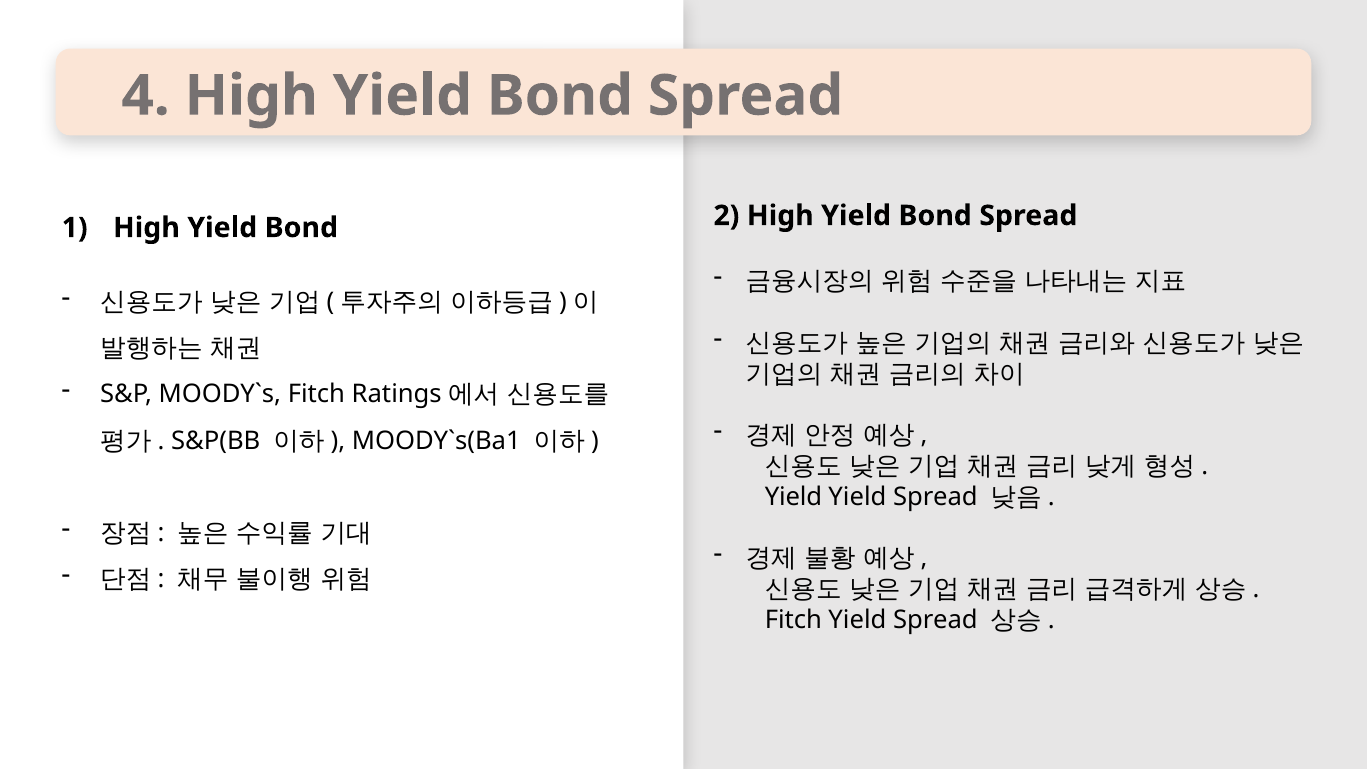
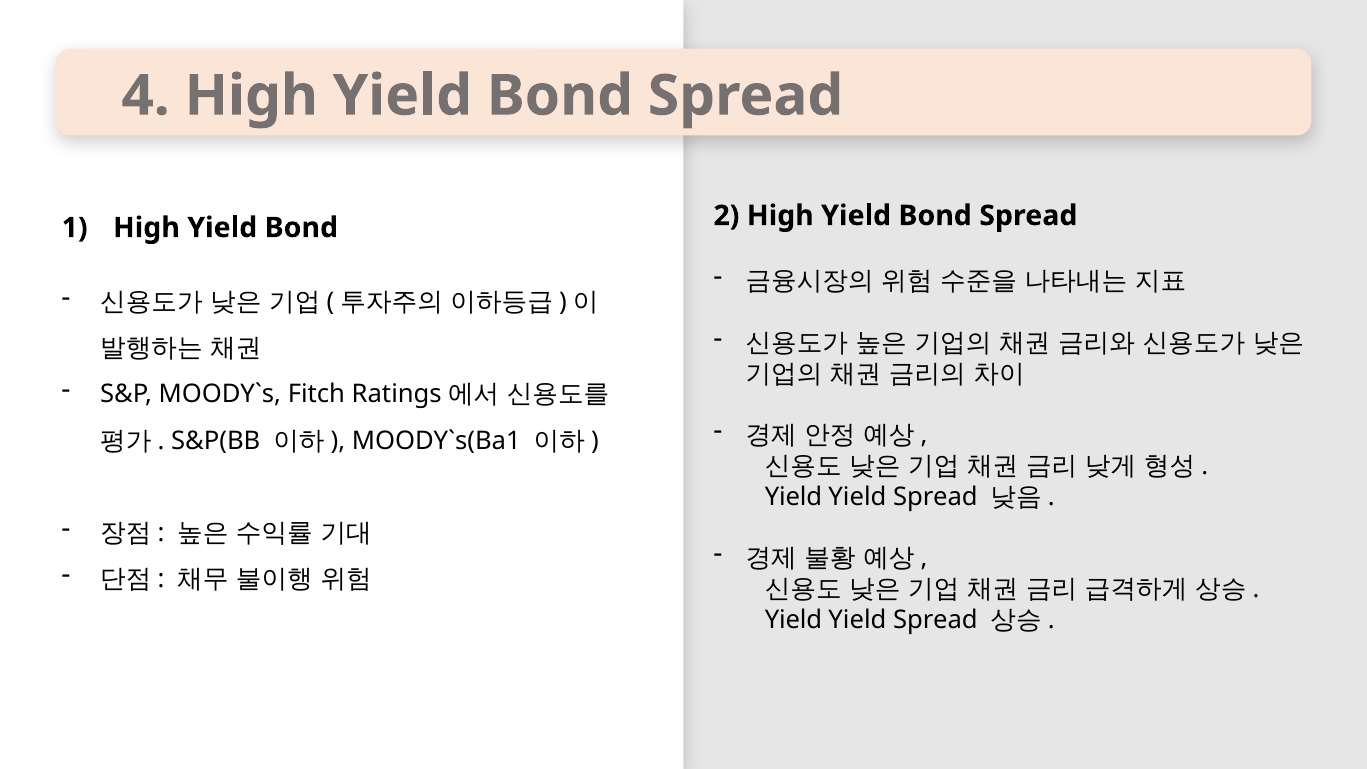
Fitch: Fitch -> Yield (793, 620)
